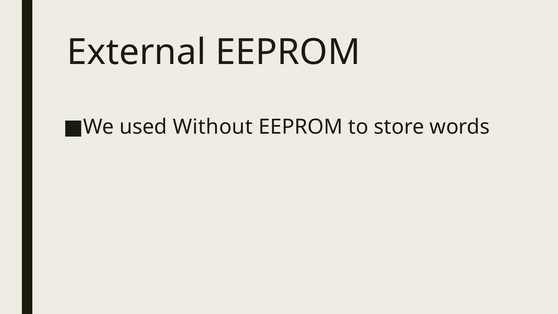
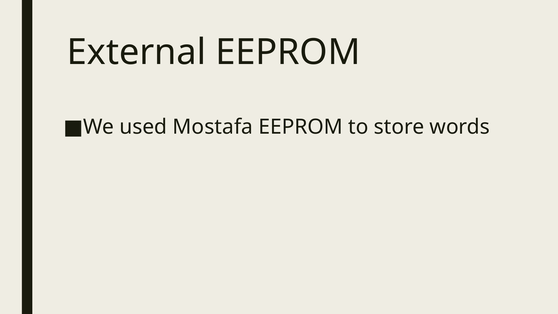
Without: Without -> Mostafa (213, 127)
